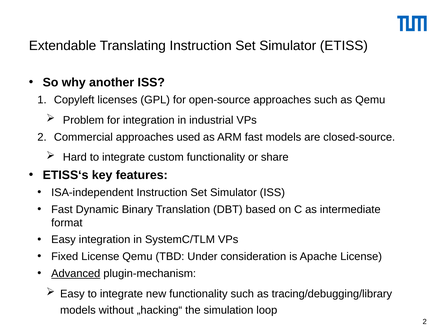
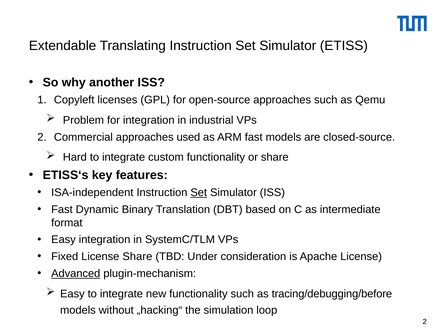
Set underline: none -> present (199, 193)
License Qemu: Qemu -> Share (137, 257)
tracing/debugging/library: tracing/debugging/library -> tracing/debugging/before (332, 294)
